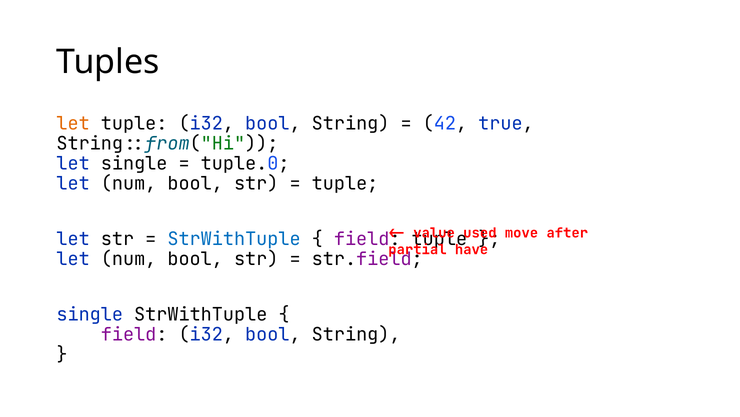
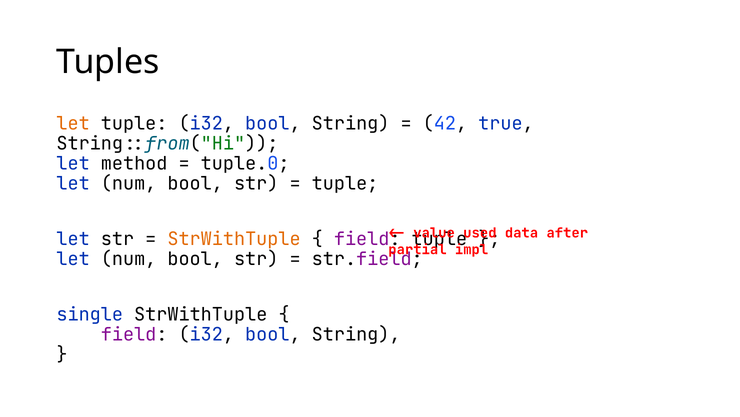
let single: single -> method (134, 163)
move: move -> data (521, 232)
StrWithTuple colour: blue -> orange (234, 239)
have: have -> impl (472, 249)
